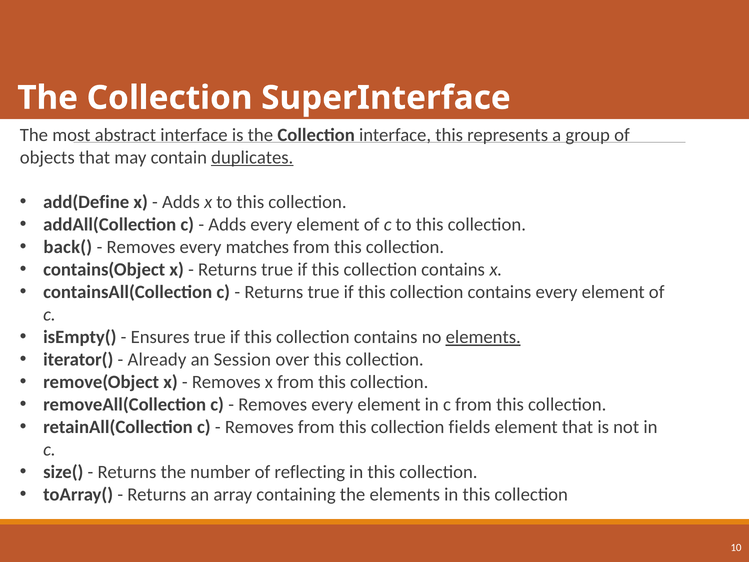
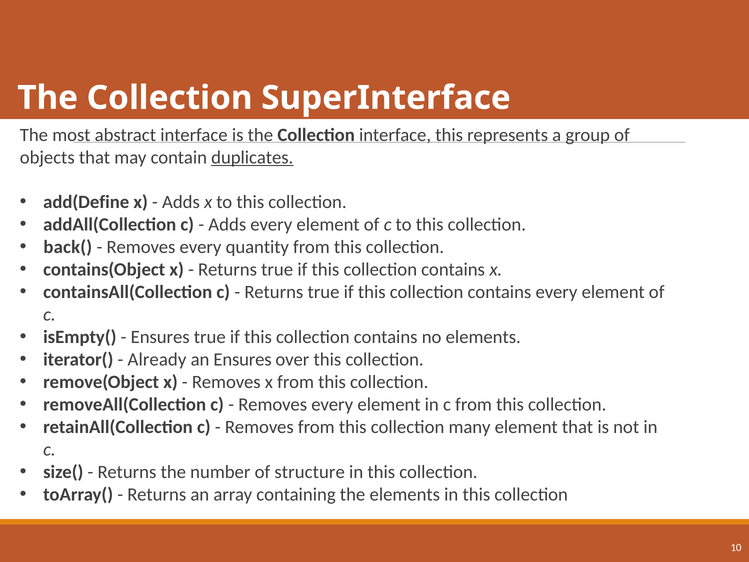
matches: matches -> quantity (257, 247)
elements underline: present -> none (483, 337)
an Session: Session -> Ensures (243, 360)
fields: fields -> many (470, 427)
reflecting: reflecting -> structure (310, 472)
